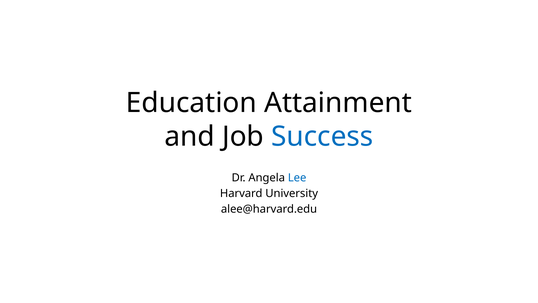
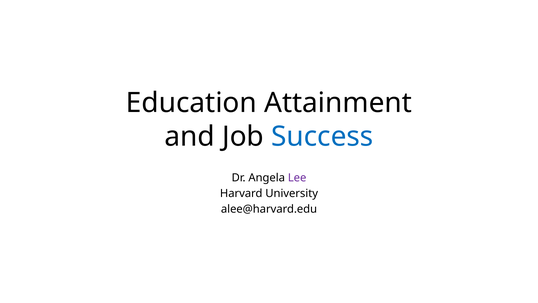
Lee colour: blue -> purple (297, 177)
